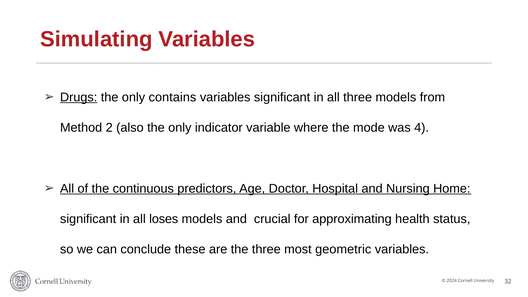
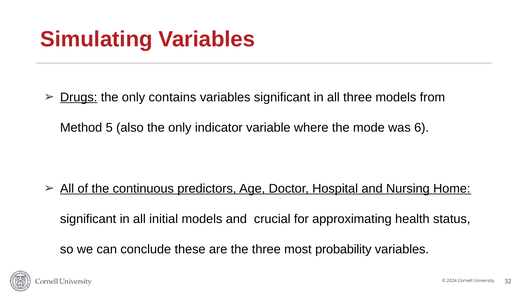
2: 2 -> 5 (109, 128)
4: 4 -> 6 (422, 128)
loses: loses -> initial (164, 219)
geometric: geometric -> probability (343, 249)
